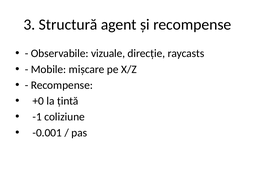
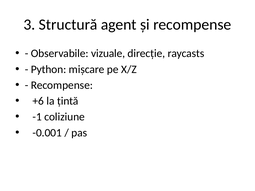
Mobile: Mobile -> Python (49, 69)
+0: +0 -> +6 (38, 101)
